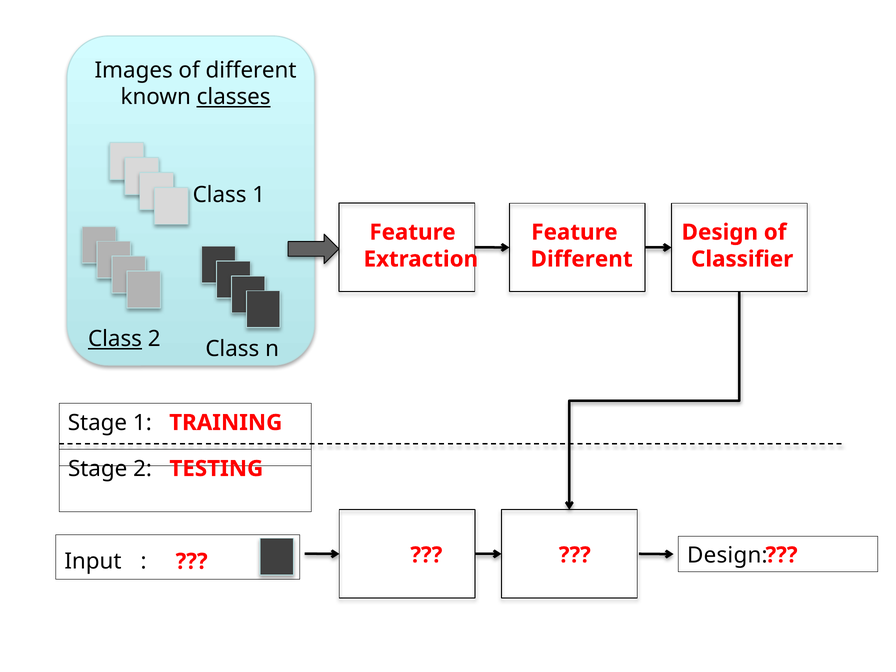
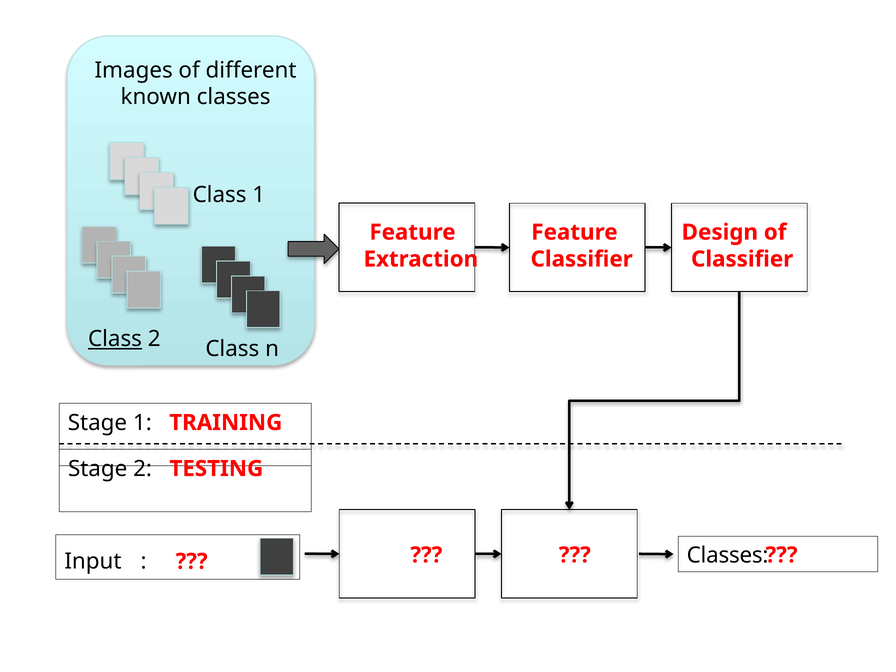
classes underline: present -> none (234, 97)
Extraction Different: Different -> Classifier (582, 259)
Design: Design -> Classes (728, 555)
